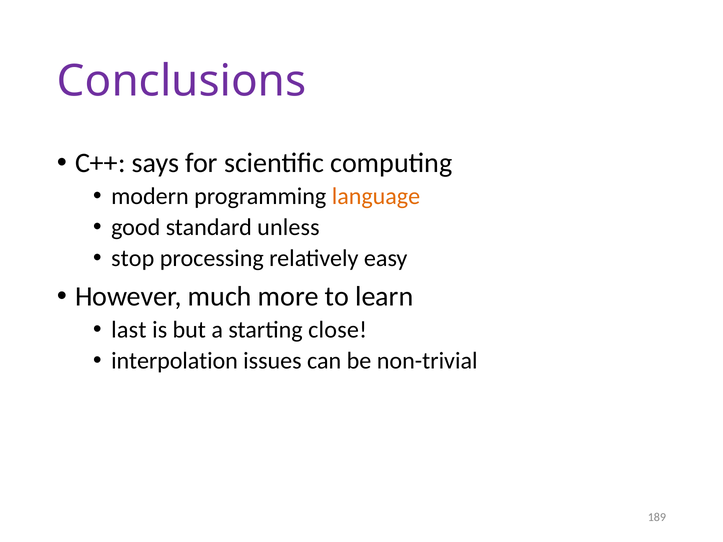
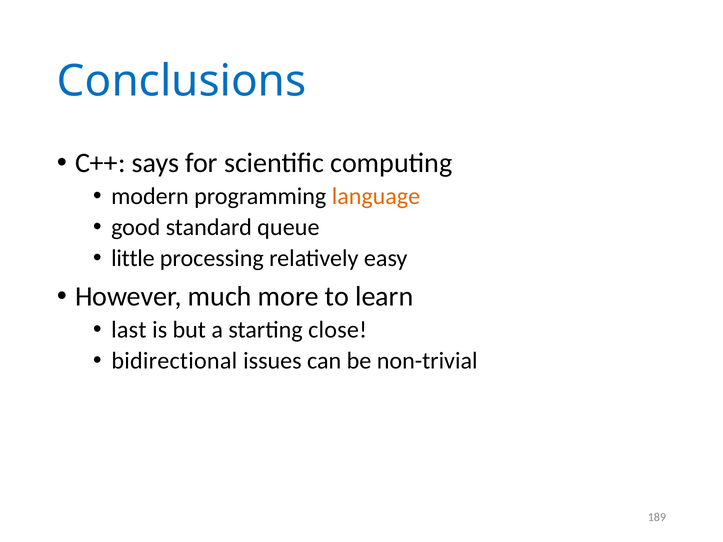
Conclusions colour: purple -> blue (182, 81)
unless: unless -> queue (288, 227)
stop: stop -> little (133, 258)
interpolation: interpolation -> bidirectional (174, 361)
